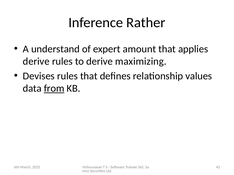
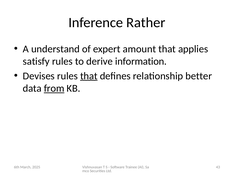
derive: derive -> satisfy (36, 62)
maximizing: maximizing -> information (141, 62)
that underline: none -> present (89, 76)
values: values -> better (199, 76)
